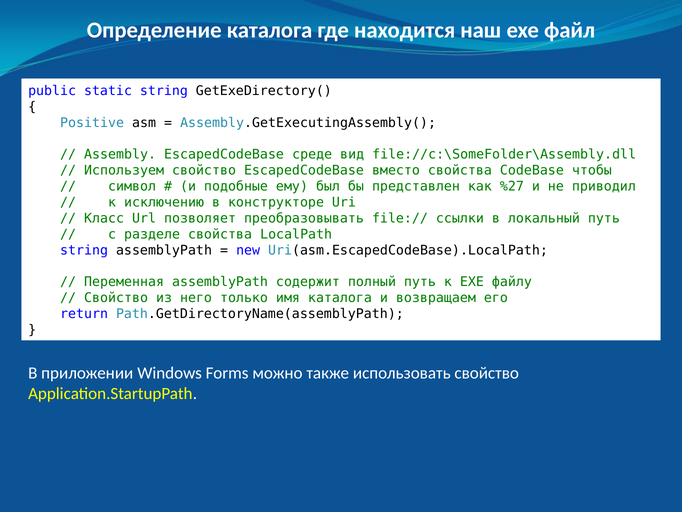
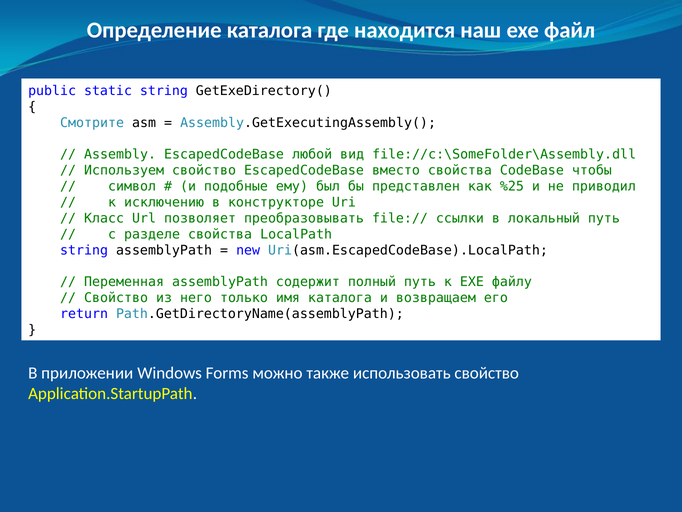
Positive: Positive -> Смотрите (92, 123)
среде: среде -> любой (312, 154)
%27: %27 -> %25 (512, 186)
